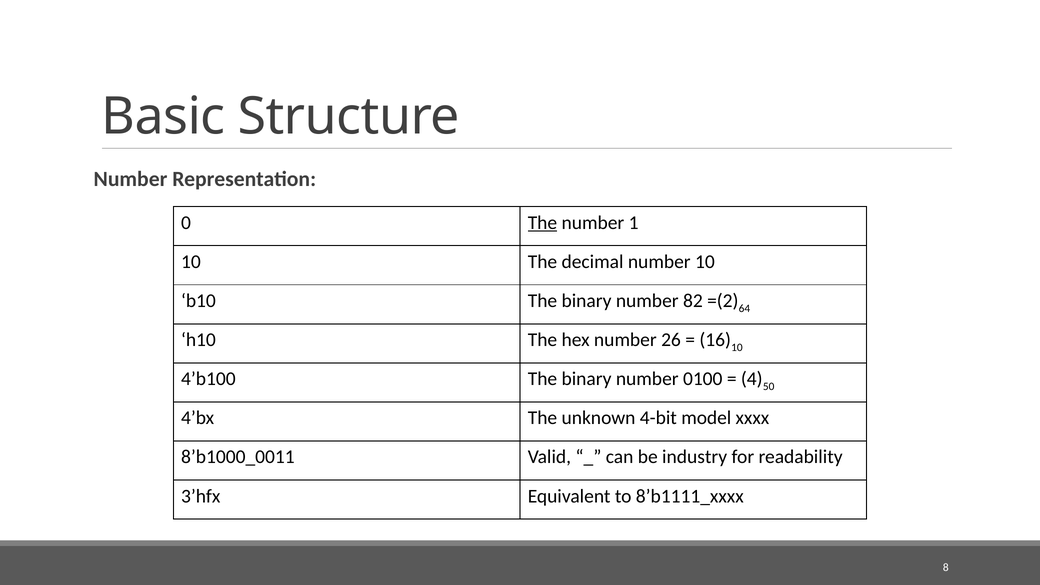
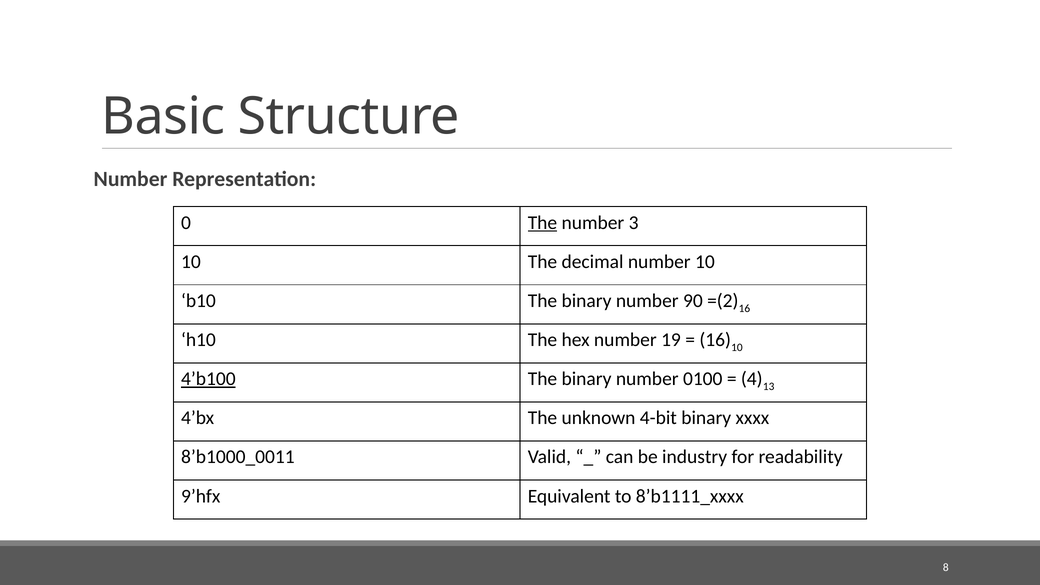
1: 1 -> 3 (634, 223)
82: 82 -> 90 (693, 301)
64: 64 -> 16 (744, 308)
26: 26 -> 19 (671, 340)
4’b100 underline: none -> present (208, 379)
50: 50 -> 13 (769, 386)
4-bit model: model -> binary (706, 418)
3’hfx: 3’hfx -> 9’hfx (201, 496)
